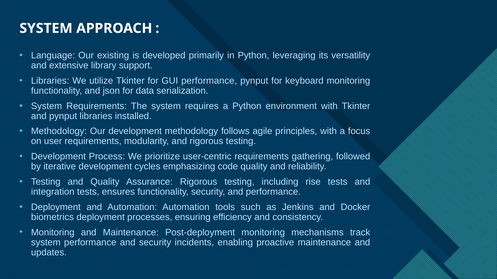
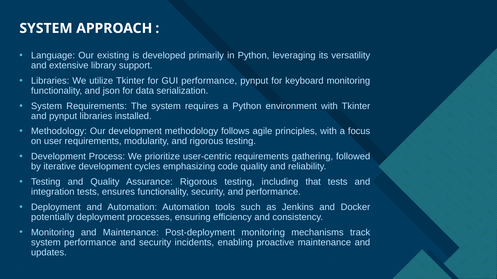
rise: rise -> that (313, 182)
biometrics: biometrics -> potentially (52, 217)
